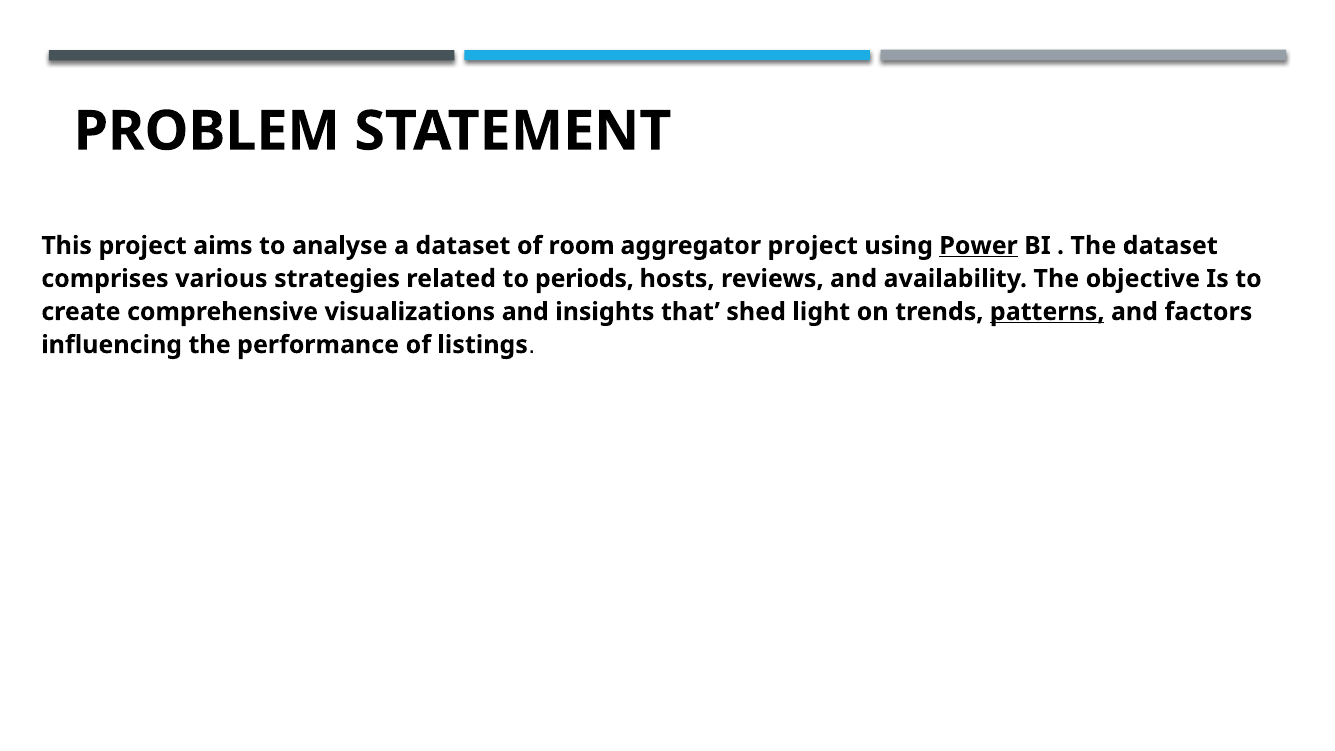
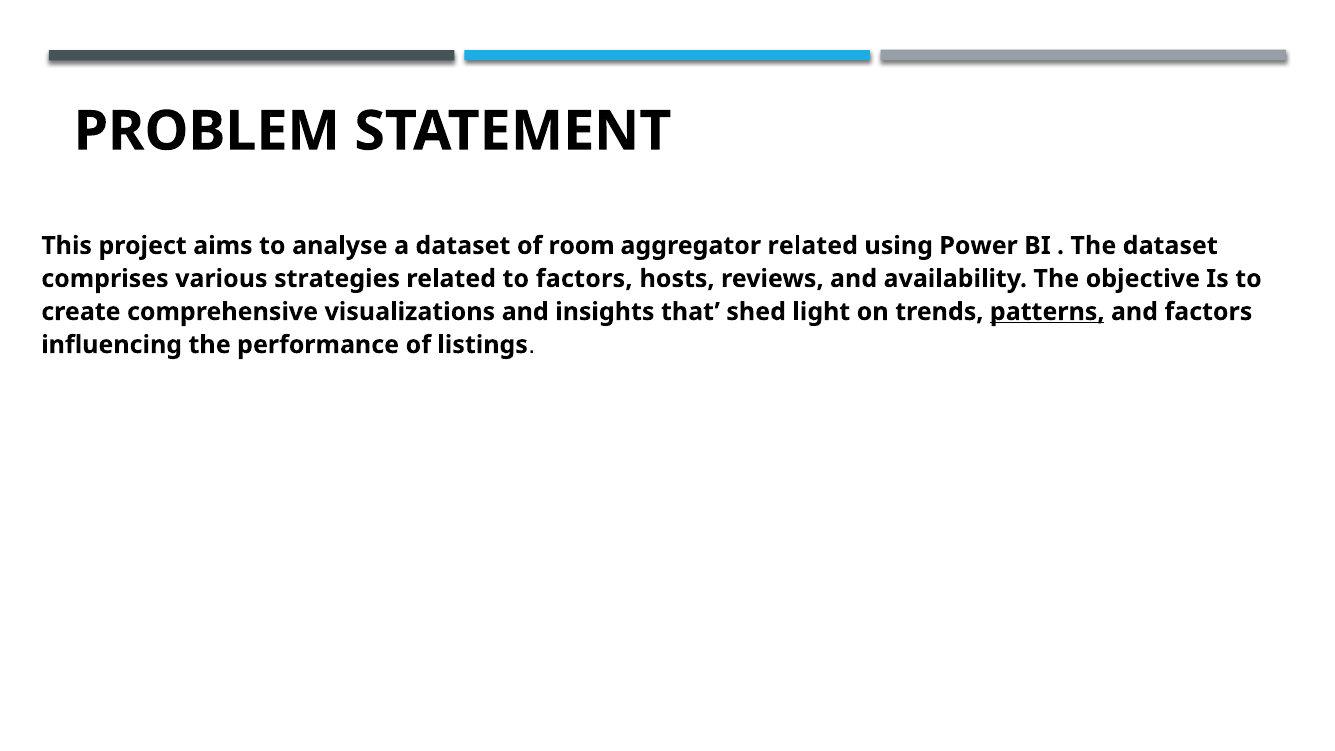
aggregator project: project -> related (813, 246)
Power underline: present -> none (979, 246)
to periods: periods -> factors (584, 279)
